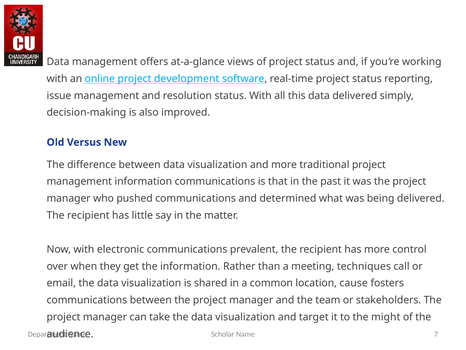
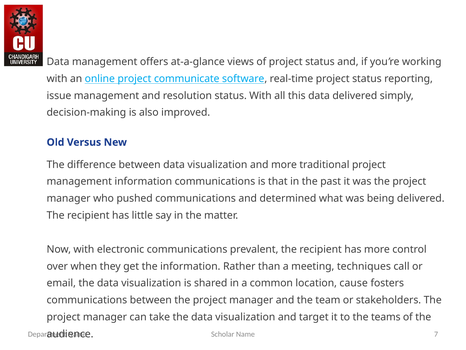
development: development -> communicate (187, 79)
might: might -> teams (386, 317)
